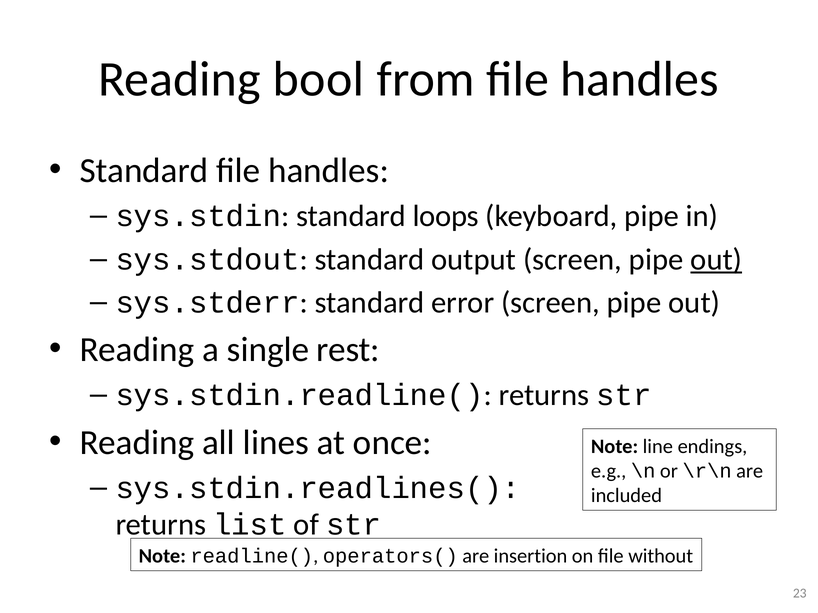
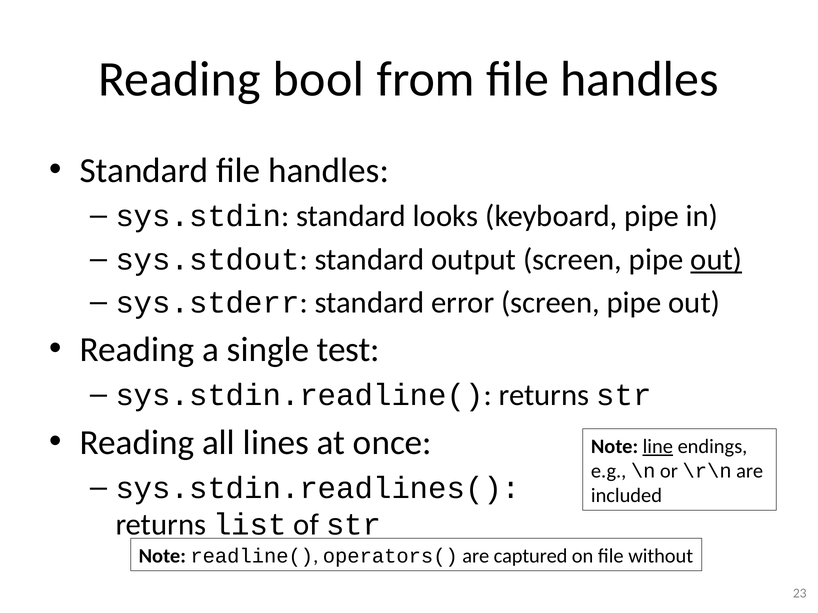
loops: loops -> looks (446, 216)
rest: rest -> test (348, 350)
line underline: none -> present (658, 447)
insertion: insertion -> captured (531, 556)
